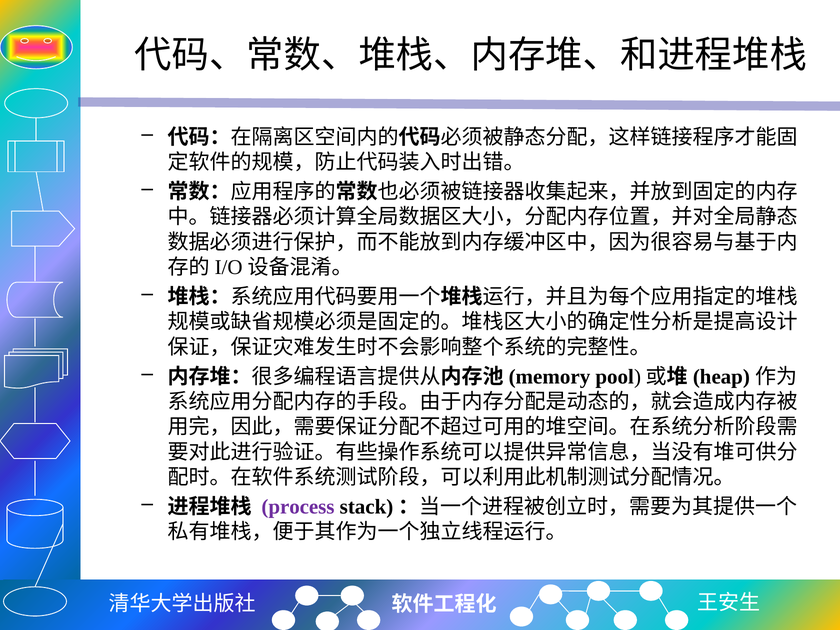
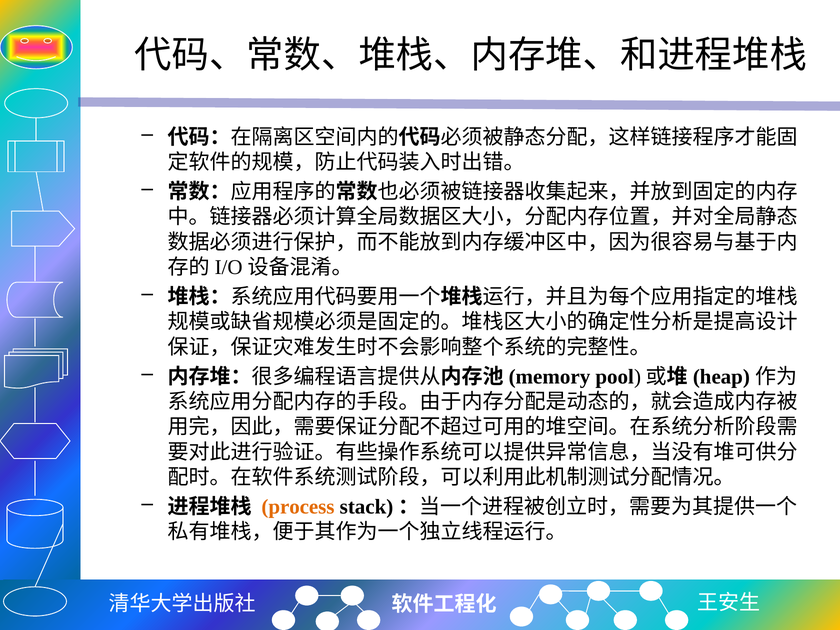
process colour: purple -> orange (298, 507)
